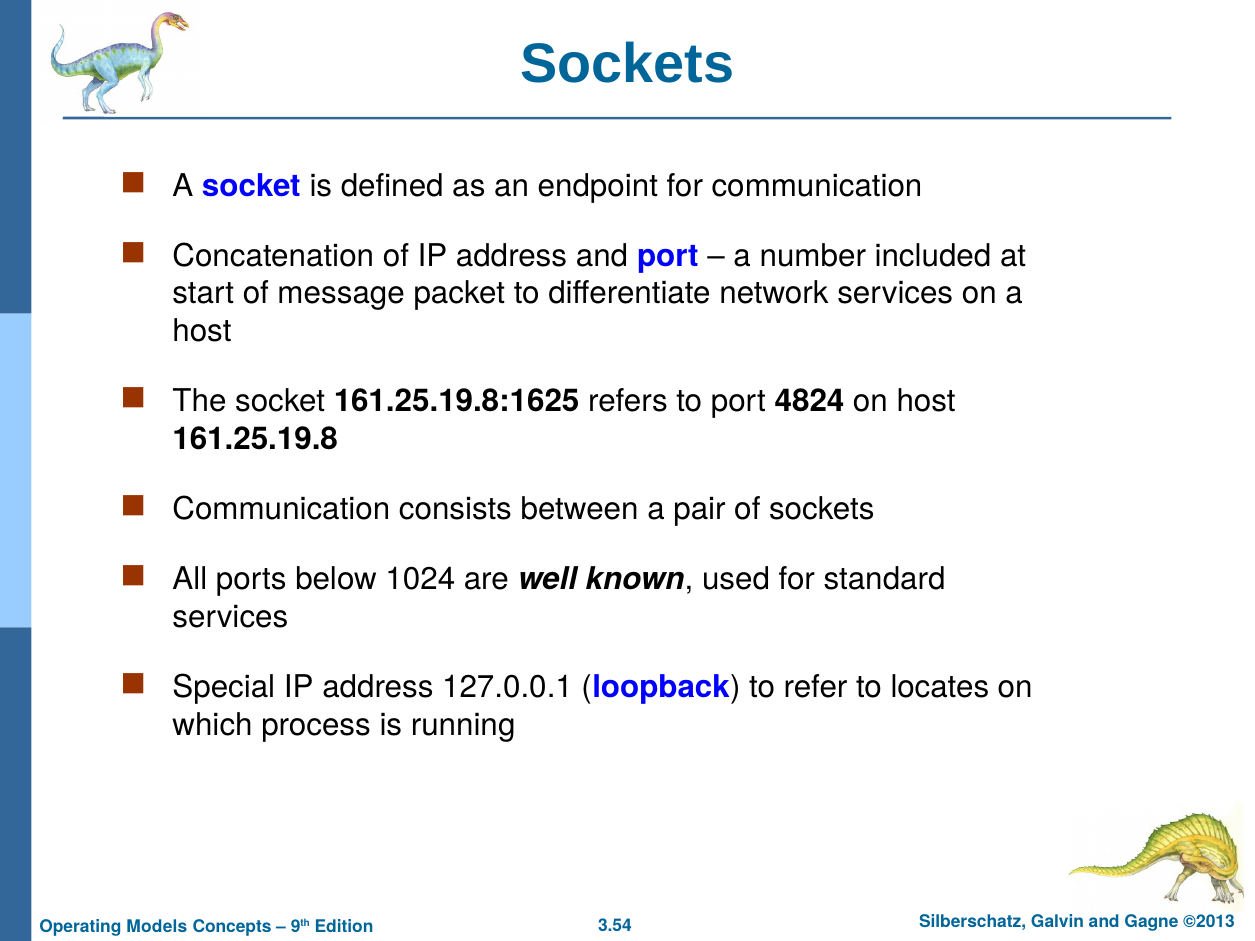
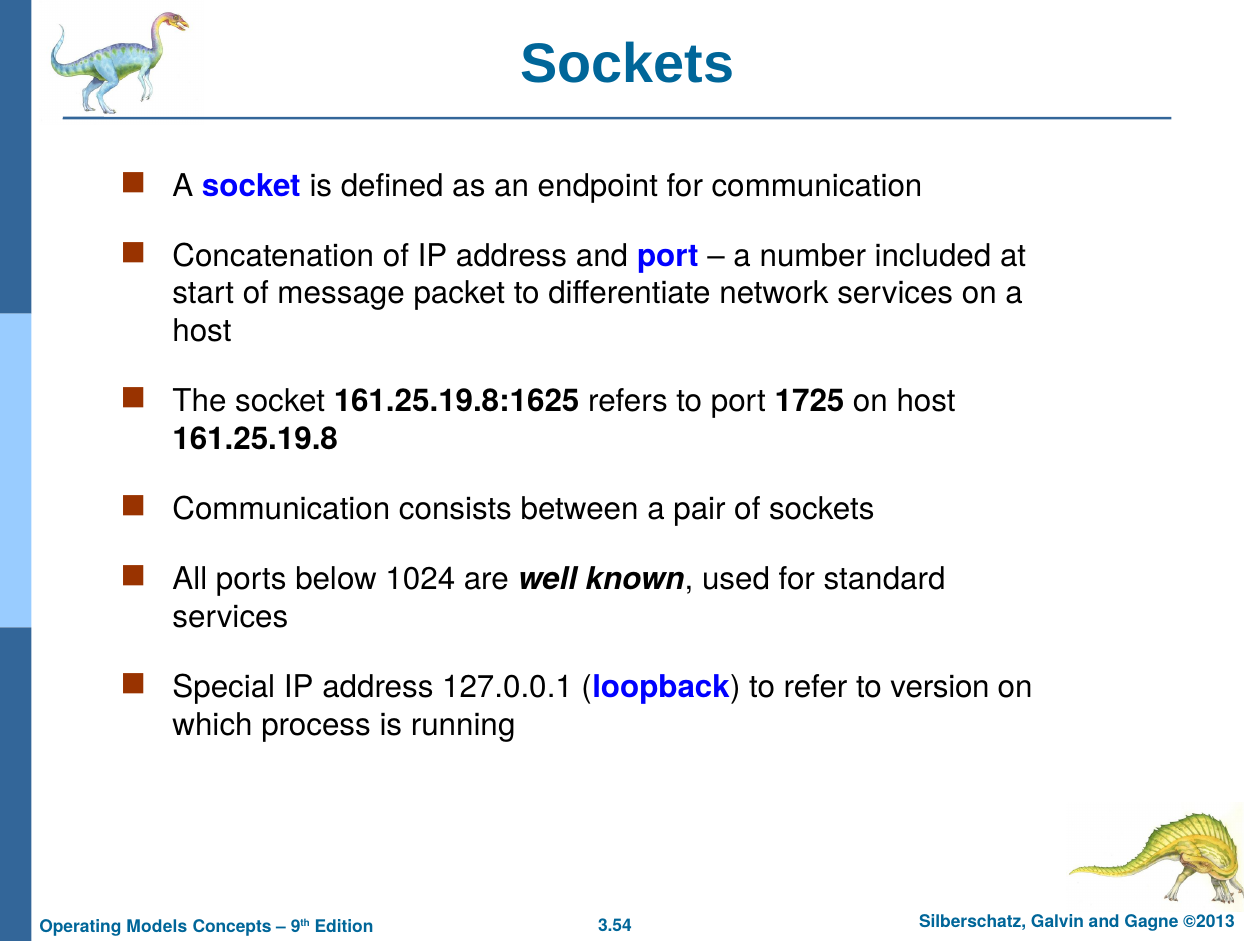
4824: 4824 -> 1725 (810, 401)
locates: locates -> version (940, 687)
